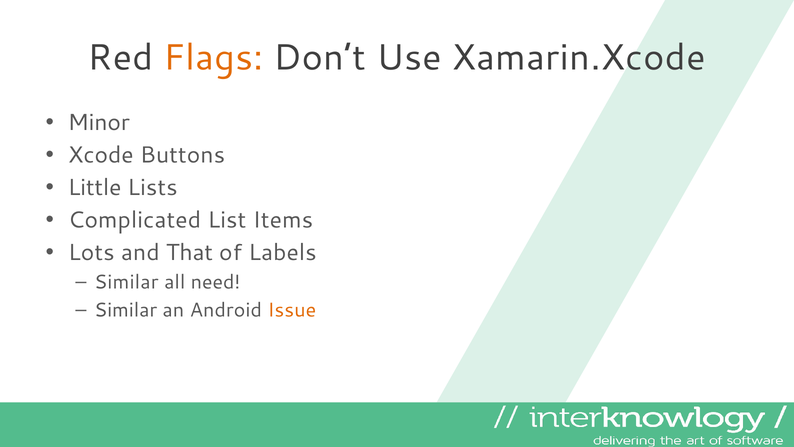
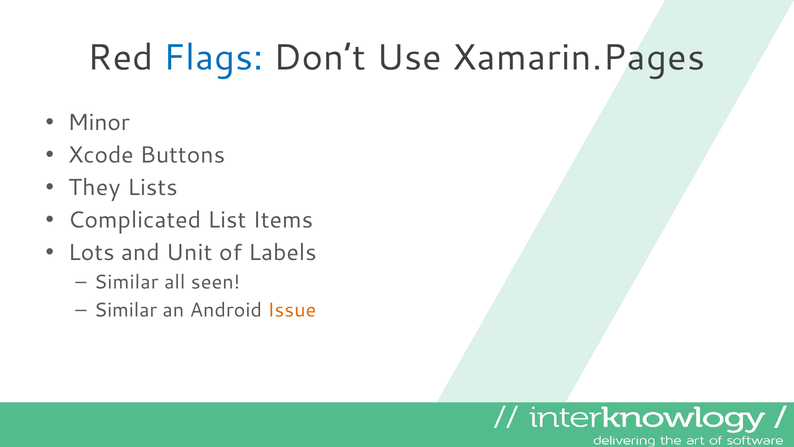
Flags colour: orange -> blue (213, 58)
Xamarin.Xcode: Xamarin.Xcode -> Xamarin.Pages (579, 58)
Little: Little -> They (94, 188)
That: That -> Unit (189, 252)
need: need -> seen (215, 282)
